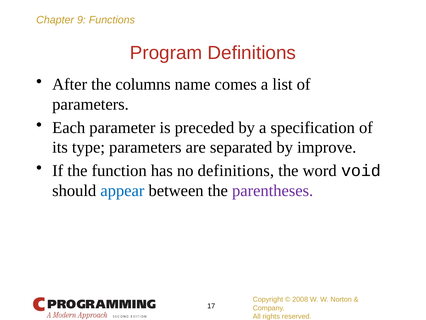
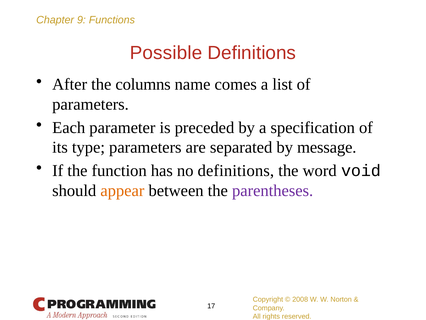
Program: Program -> Possible (166, 53)
improve: improve -> message (327, 147)
appear colour: blue -> orange (122, 190)
